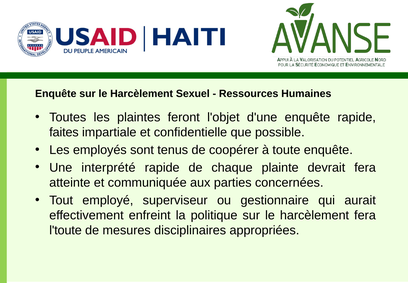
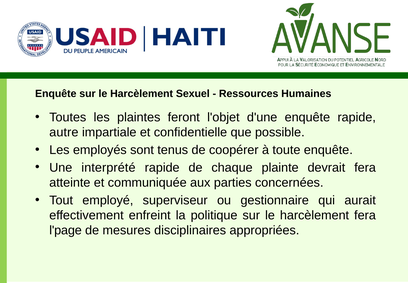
faites: faites -> autre (64, 132)
l'toute: l'toute -> l'page (66, 230)
